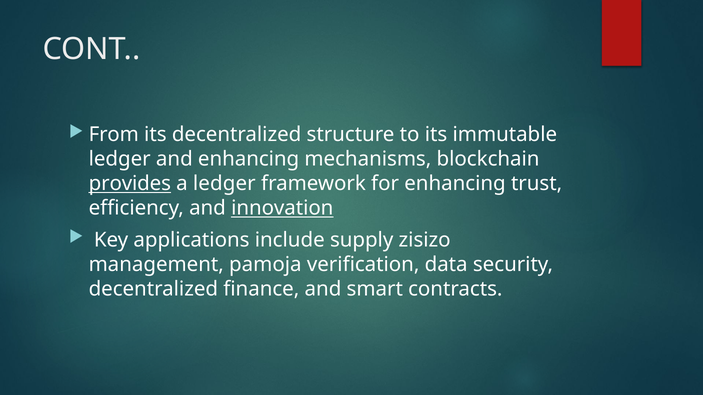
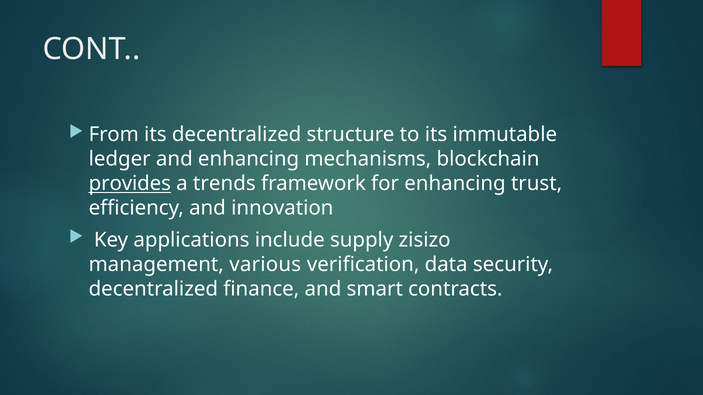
a ledger: ledger -> trends (224, 184)
innovation underline: present -> none (282, 208)
pamoja: pamoja -> various (265, 265)
